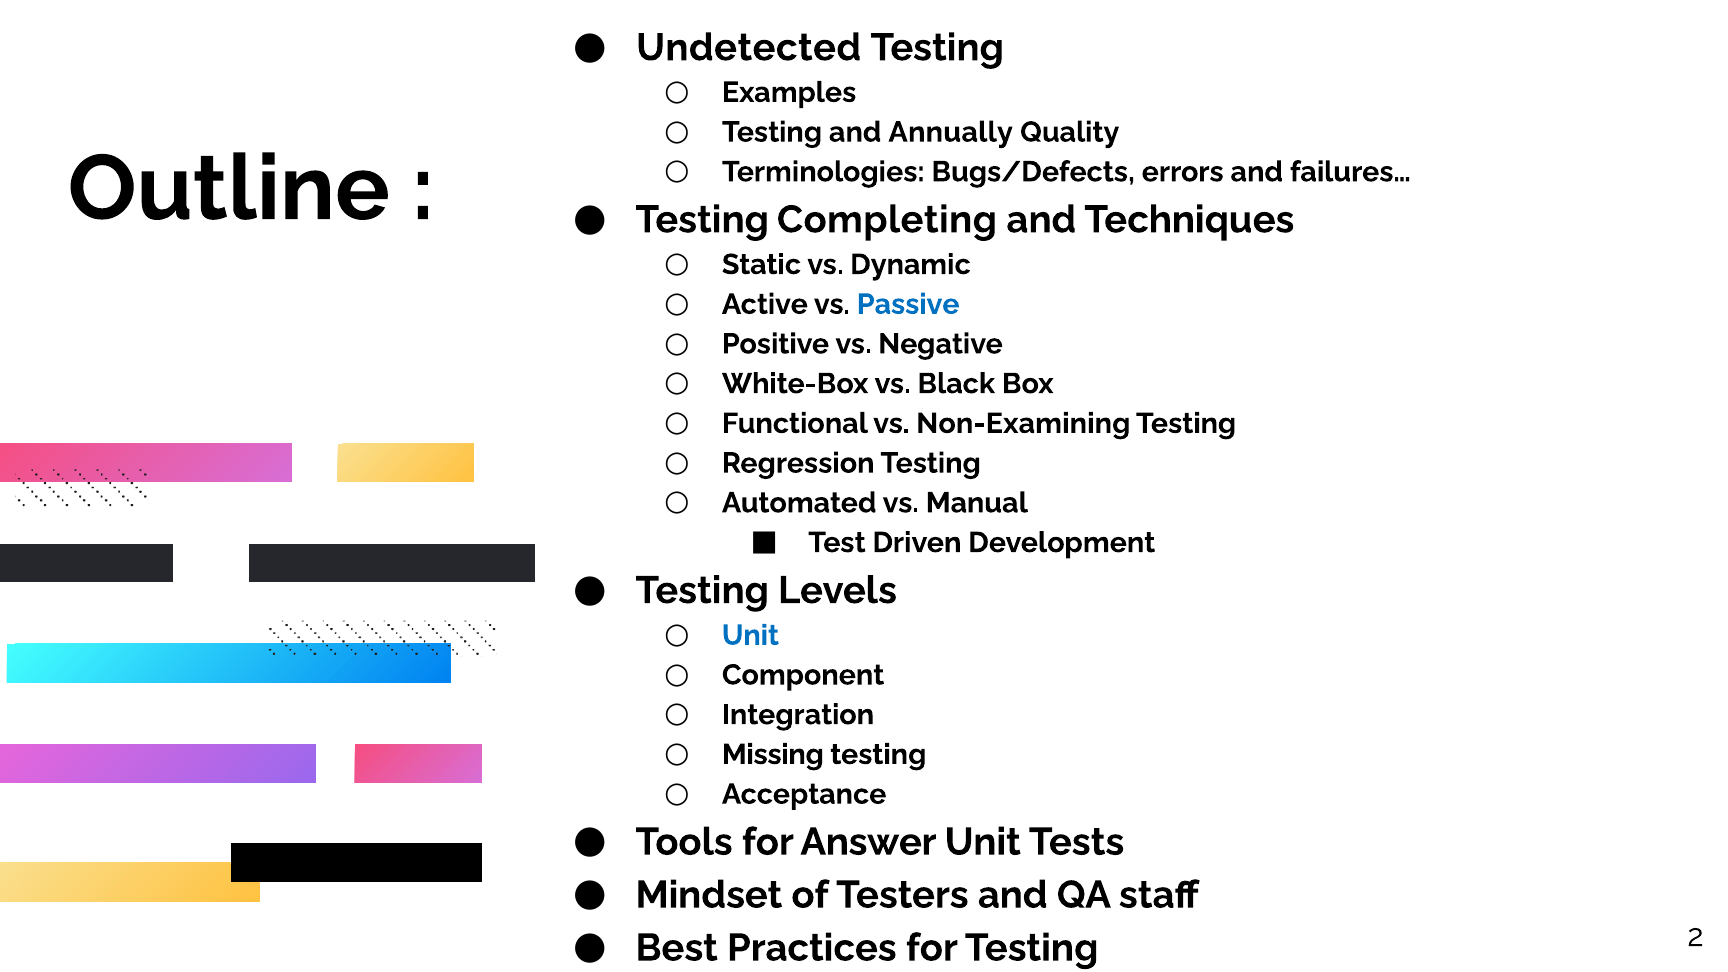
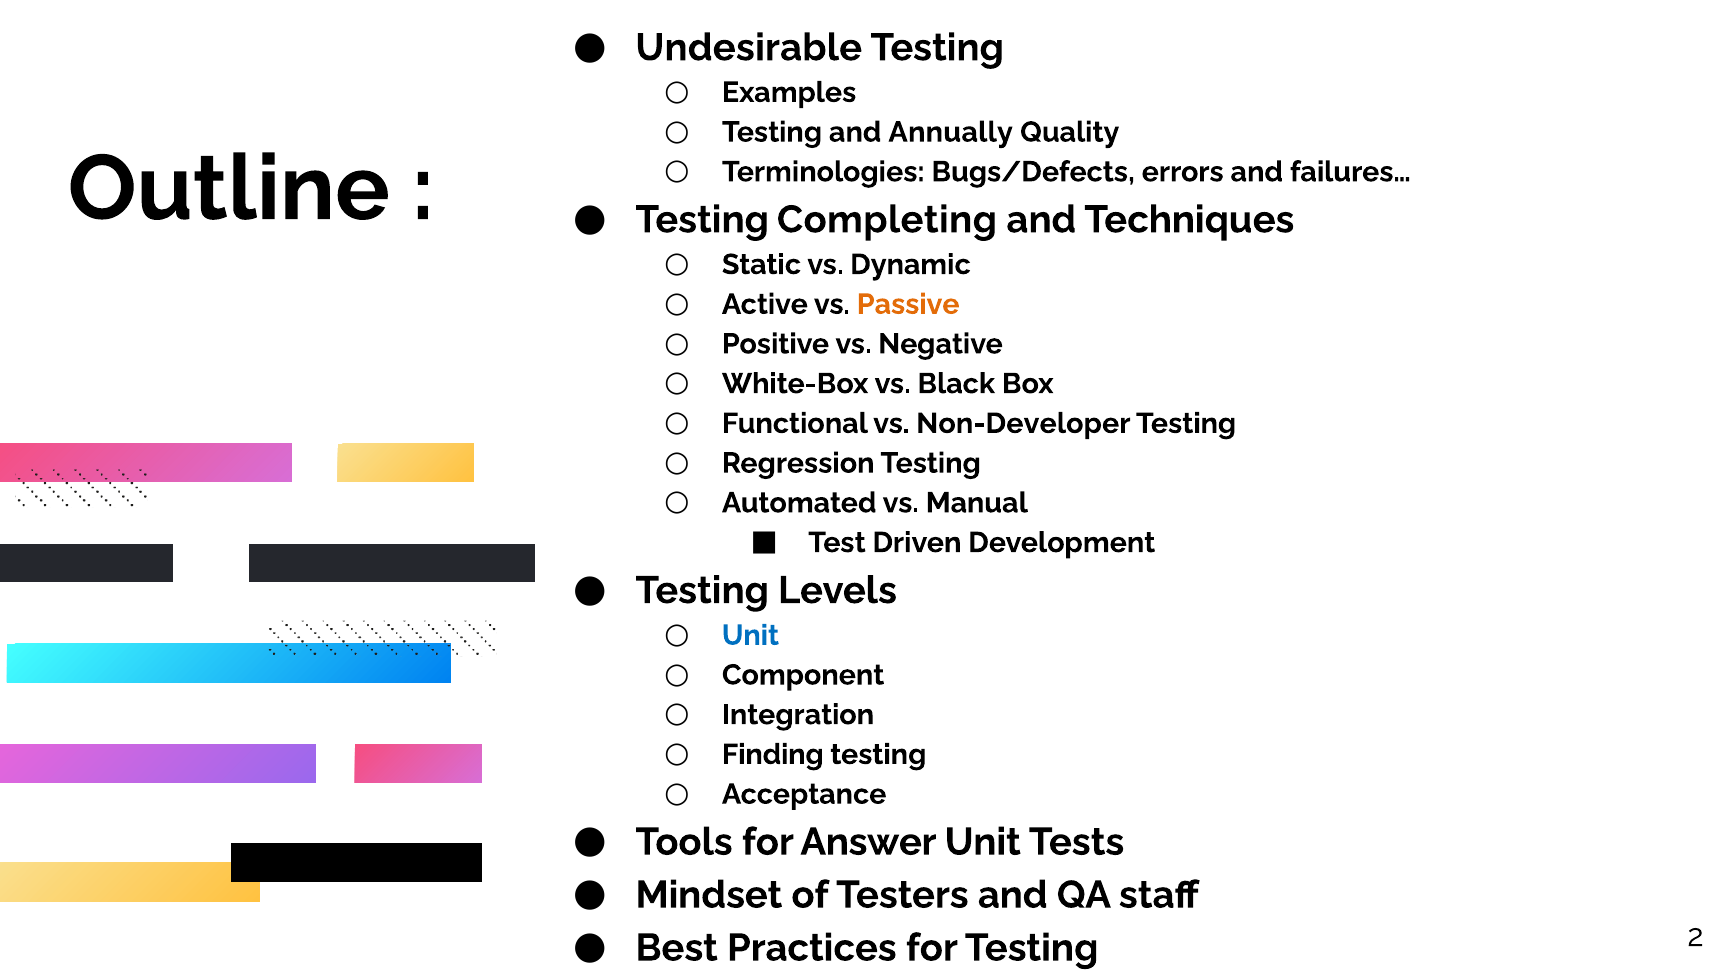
Undetected: Undetected -> Undesirable (749, 48)
Passive colour: blue -> orange (908, 304)
Non-Examining: Non-Examining -> Non-Developer (1023, 423)
Missing: Missing -> Finding (773, 754)
